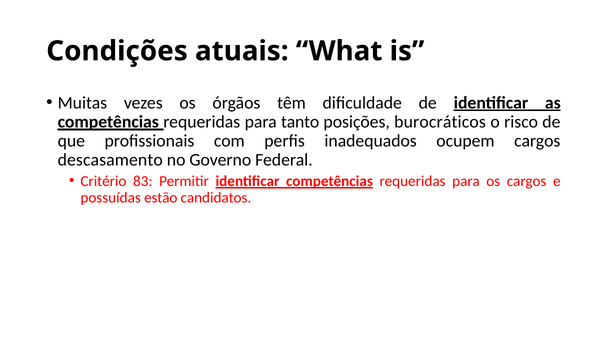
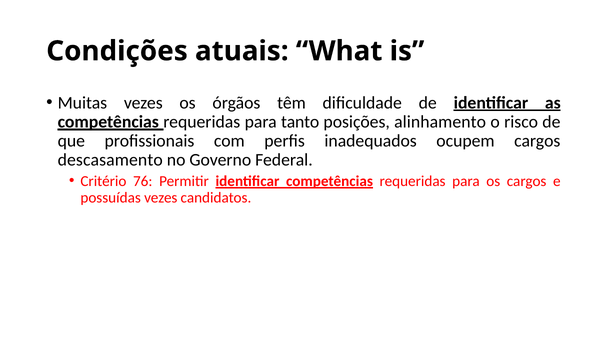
burocráticos: burocráticos -> alinhamento (440, 122)
83: 83 -> 76 (143, 181)
possuídas estão: estão -> vezes (161, 197)
